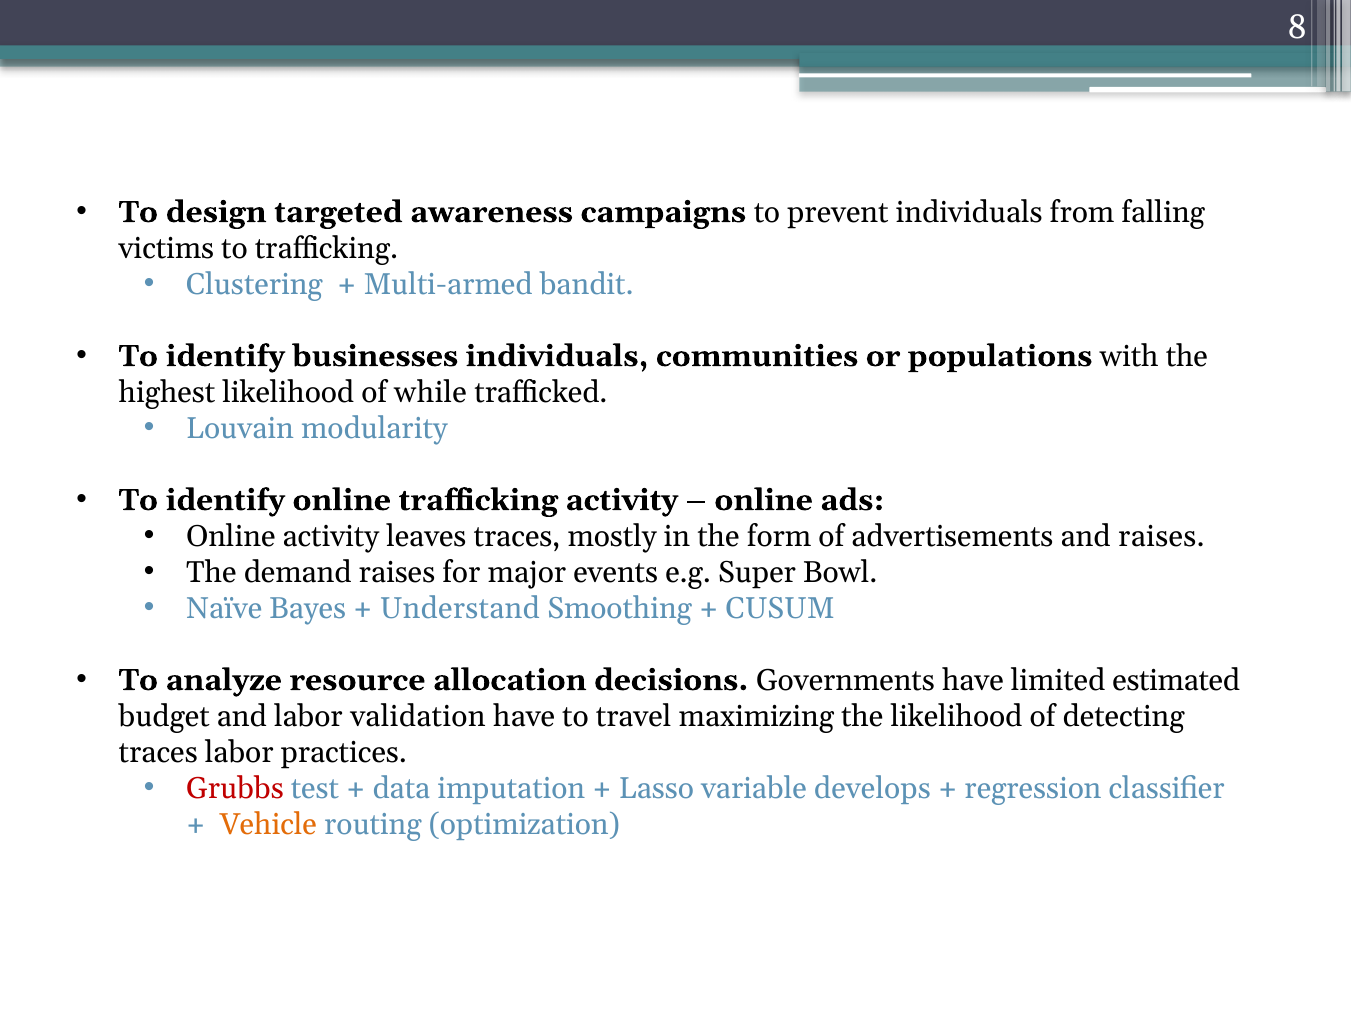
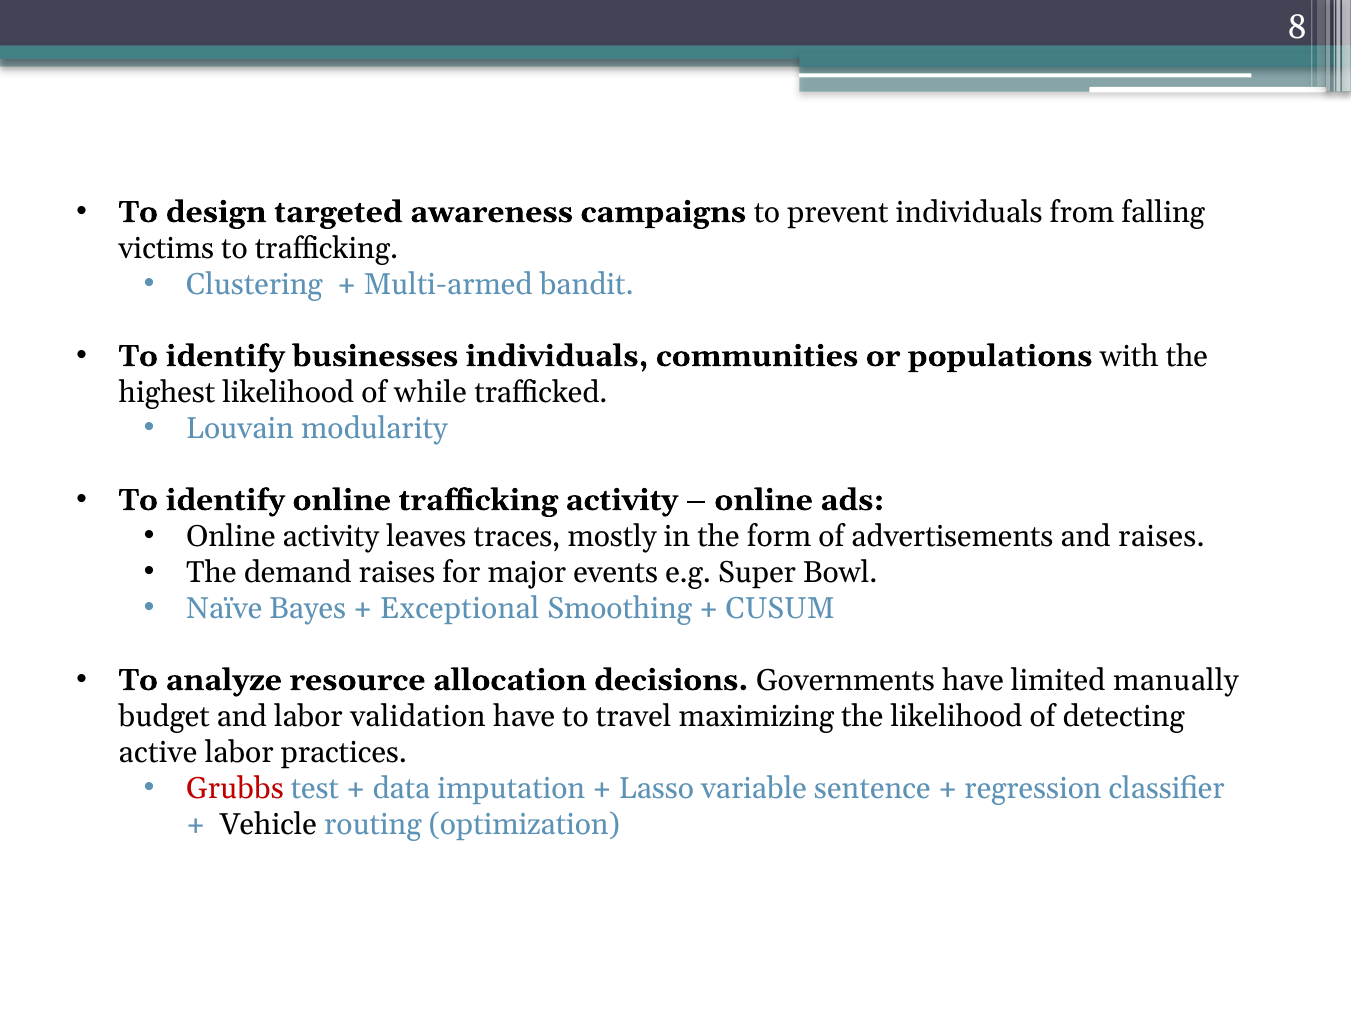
Understand: Understand -> Exceptional (460, 608)
estimated: estimated -> manually (1176, 680)
traces: traces -> active (158, 752)
develops: develops -> sentence (872, 788)
Vehicle colour: orange -> black (268, 824)
